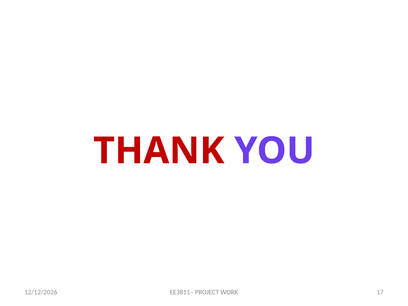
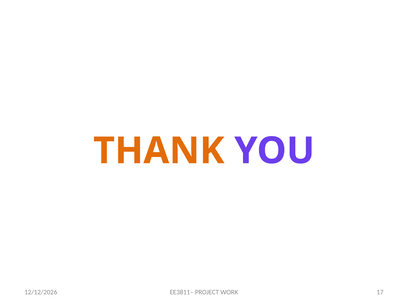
THANK colour: red -> orange (159, 151)
